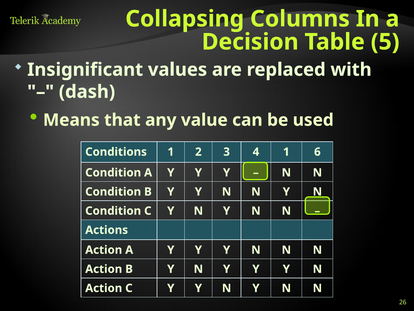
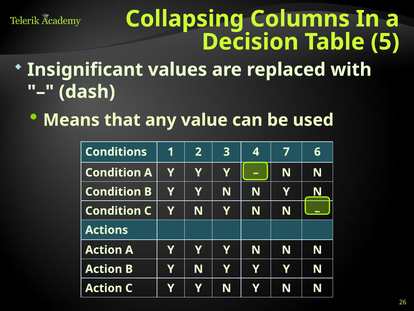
4 1: 1 -> 7 (286, 152)
